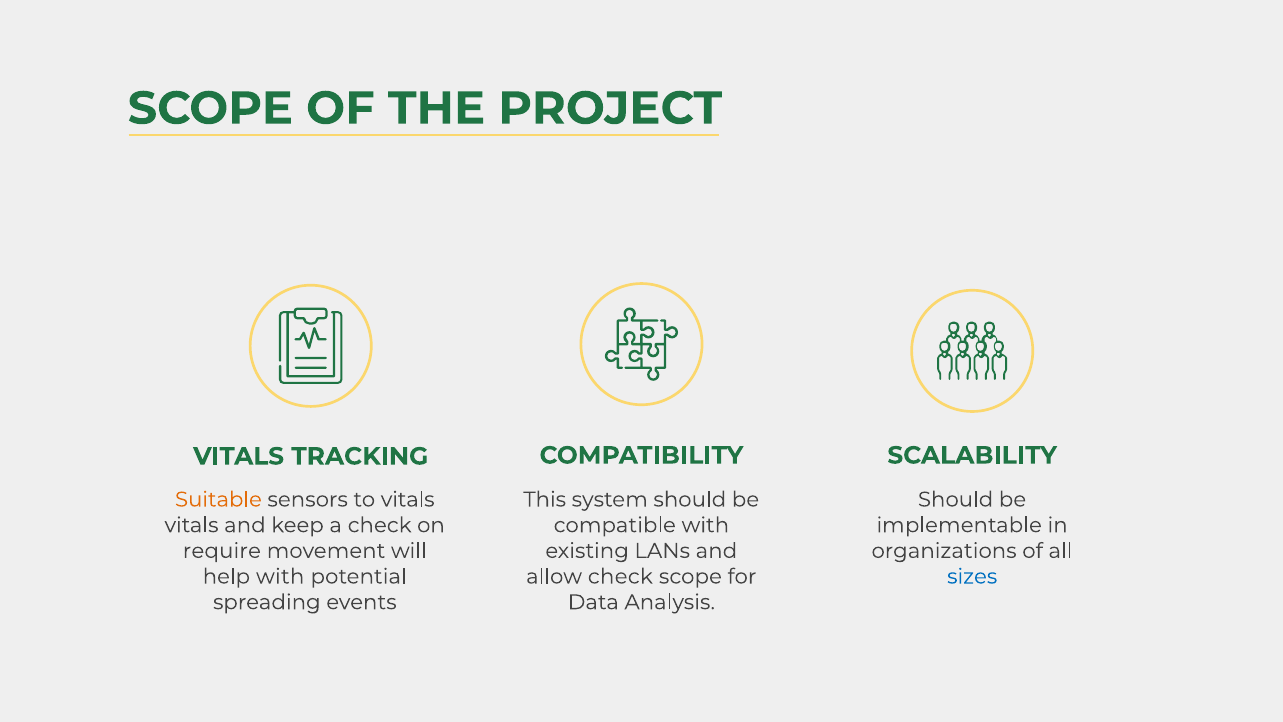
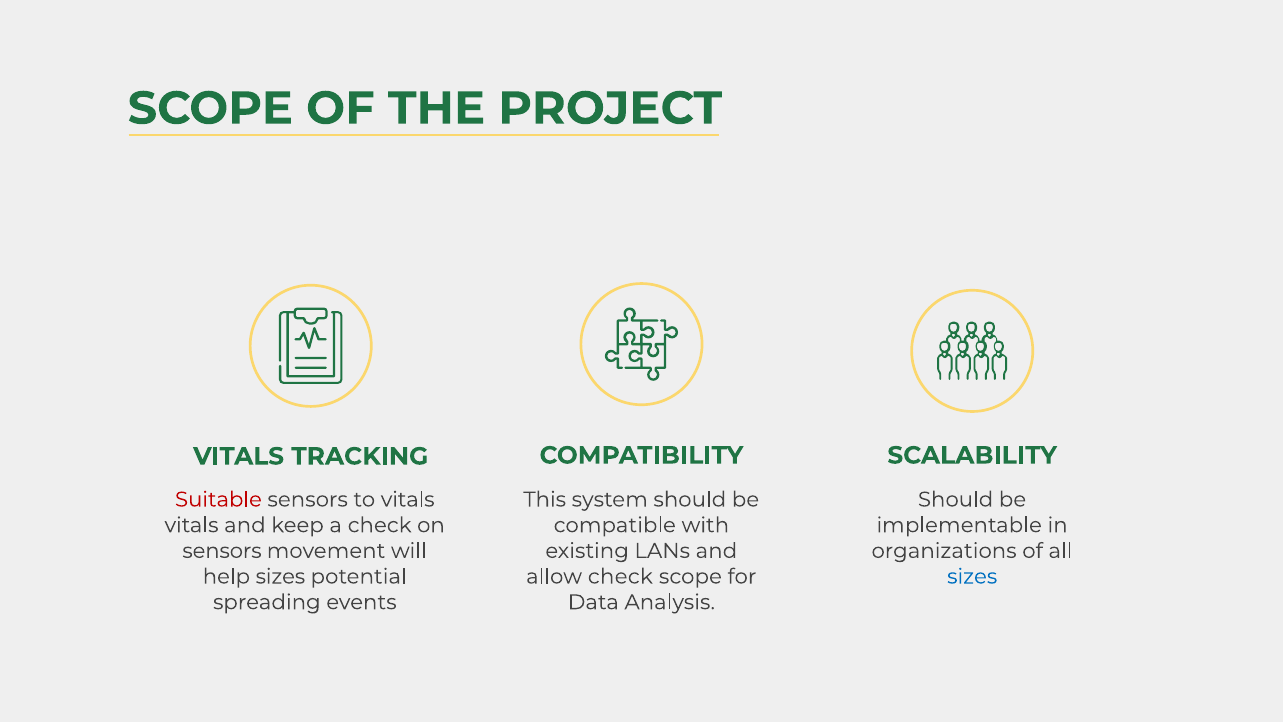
Suitable colour: orange -> red (218, 499)
require: require -> sensors (222, 551)
help with: with -> sizes (280, 576)
